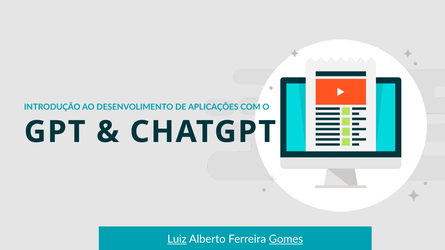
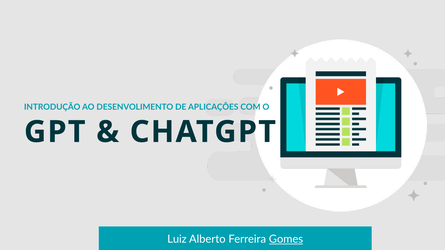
Luiz underline: present -> none (177, 240)
